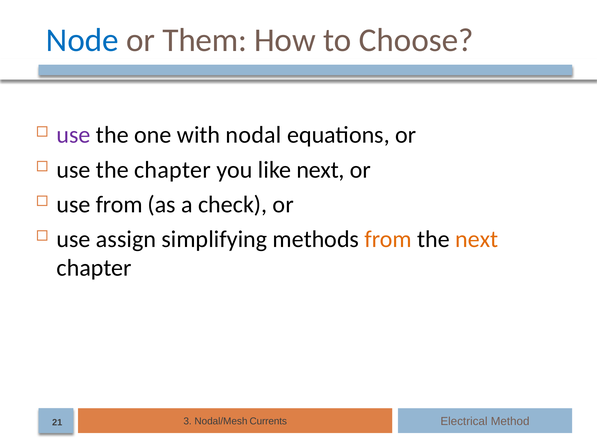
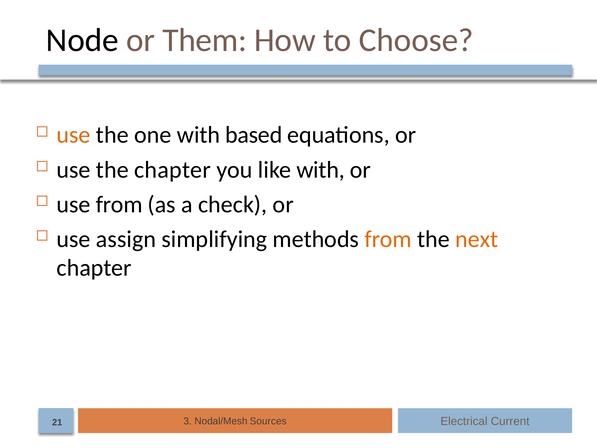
Node colour: blue -> black (82, 40)
use colour: purple -> orange (74, 135)
nodal: nodal -> based (254, 135)
like next: next -> with (321, 170)
Currents: Currents -> Sources (268, 421)
Method: Method -> Current (510, 421)
